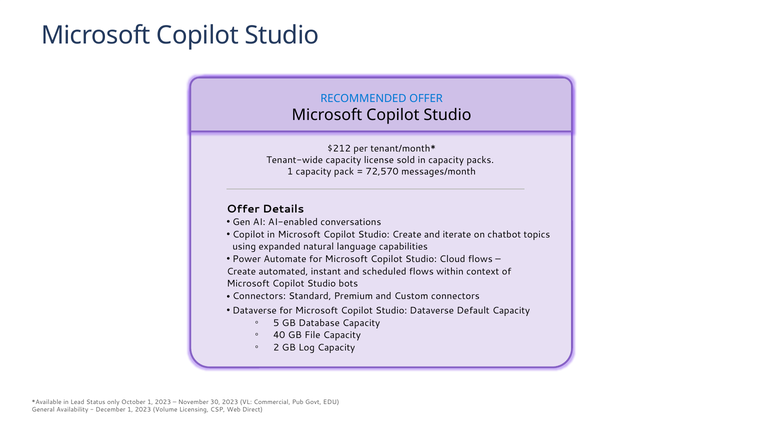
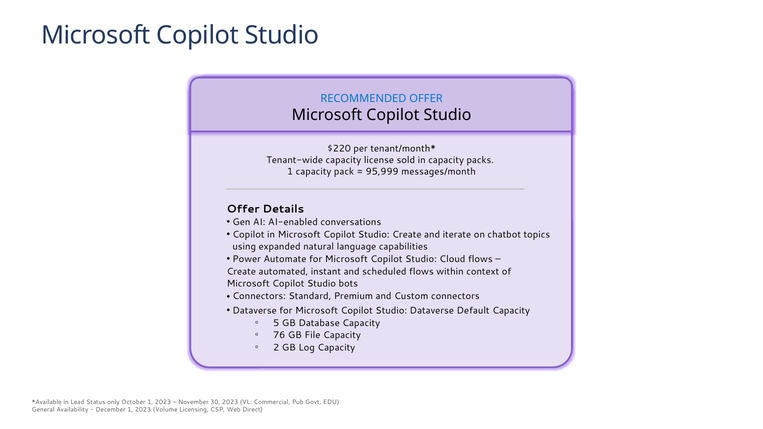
$212: $212 -> $220 (339, 149)
72,570: 72,570 -> 95,999 (382, 172)
40: 40 -> 76 (279, 335)
